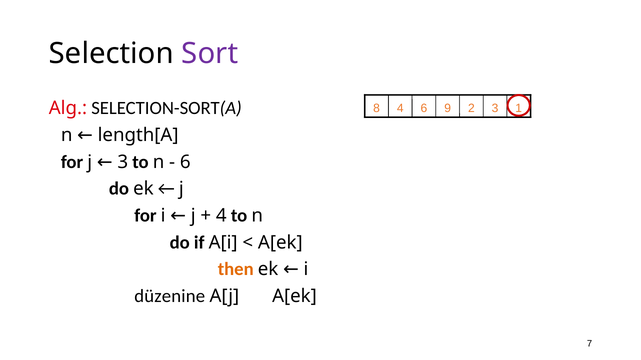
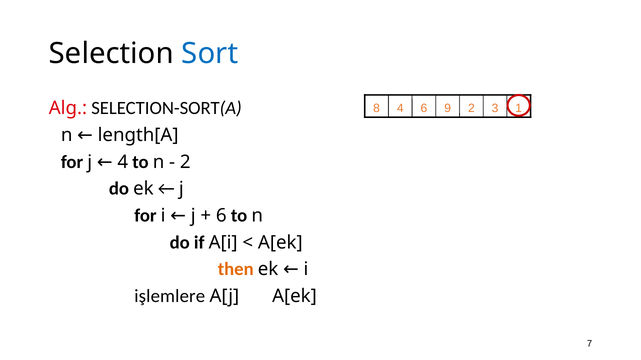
Sort colour: purple -> blue (210, 54)
6: 6 -> 2 (185, 162)
j 3: 3 -> 4 (123, 162)
4: 4 -> 6 (221, 216)
düzenine: düzenine -> işlemlere (170, 297)
